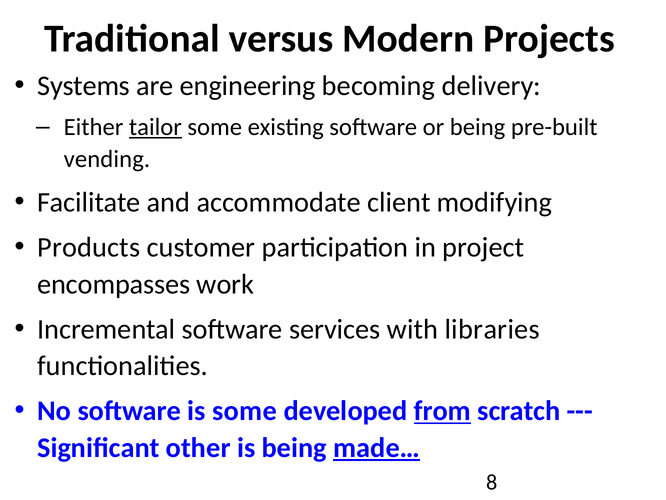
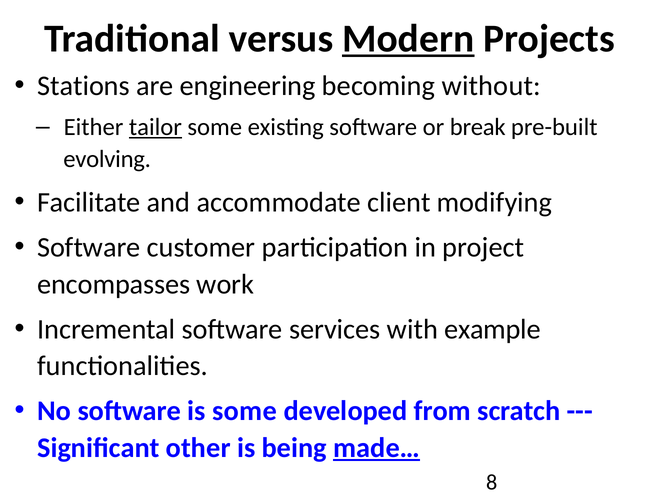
Modern underline: none -> present (408, 39)
Systems: Systems -> Stations (84, 86)
delivery: delivery -> without (491, 86)
or being: being -> break (478, 127)
vending: vending -> evolving (107, 159)
Products: Products -> Software (89, 247)
libraries: libraries -> example (492, 329)
from underline: present -> none (442, 411)
